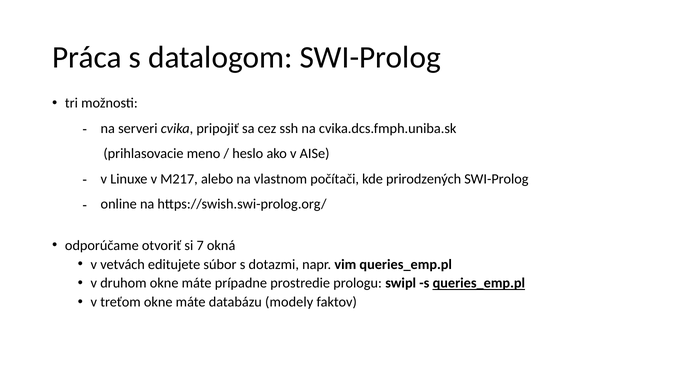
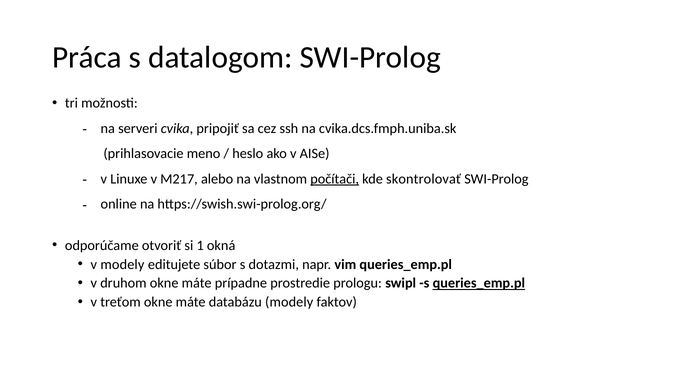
počítači underline: none -> present (335, 179)
prirodzených: prirodzených -> skontrolovať (424, 179)
7: 7 -> 1 (200, 245)
v vetvách: vetvách -> modely (122, 264)
